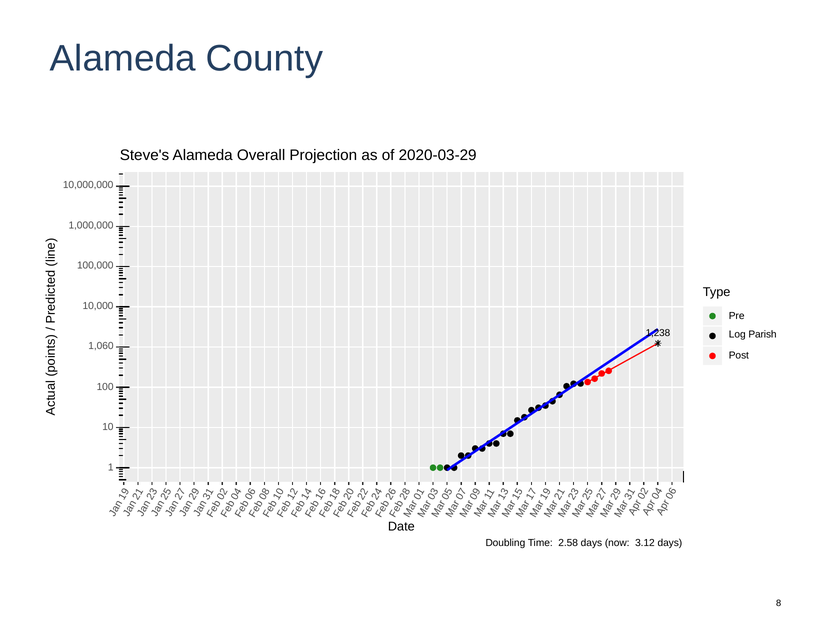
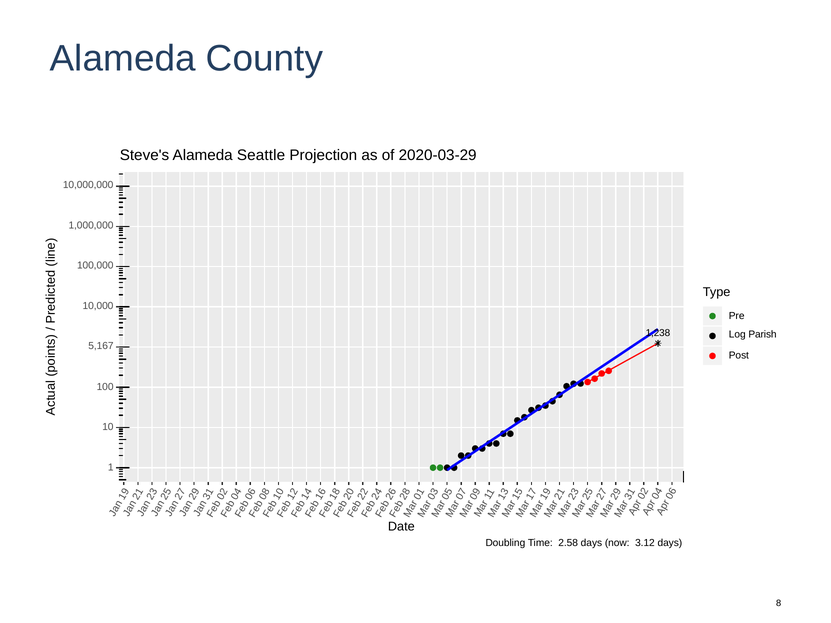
Overall: Overall -> Seattle (261, 155)
1,060: 1,060 -> 5,167 (101, 346)
